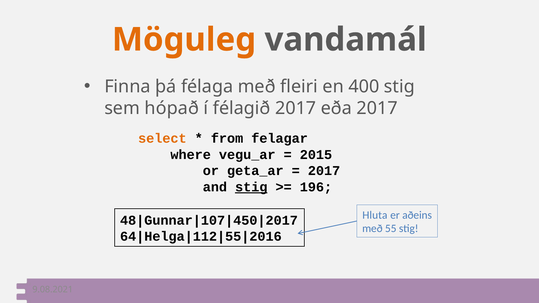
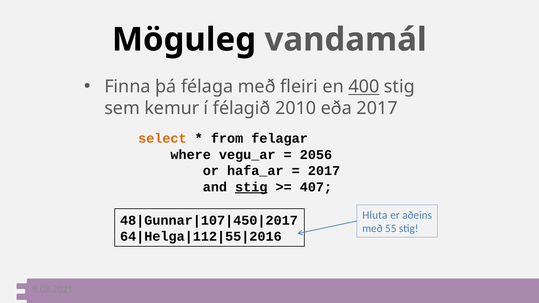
Möguleg colour: orange -> black (184, 40)
400 underline: none -> present (364, 87)
hópað: hópað -> kemur (172, 108)
félagið 2017: 2017 -> 2010 (296, 108)
2015: 2015 -> 2056 (316, 155)
geta_ar: geta_ar -> hafa_ar (255, 171)
196: 196 -> 407 (316, 187)
